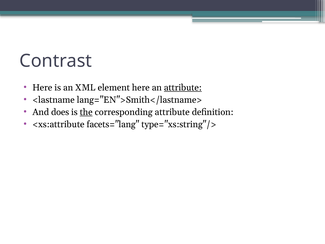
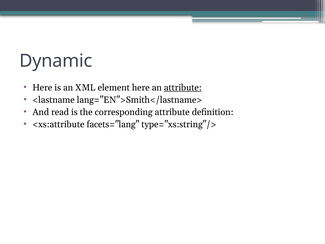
Contrast: Contrast -> Dynamic (56, 61)
does: does -> read (60, 112)
the underline: present -> none (86, 112)
